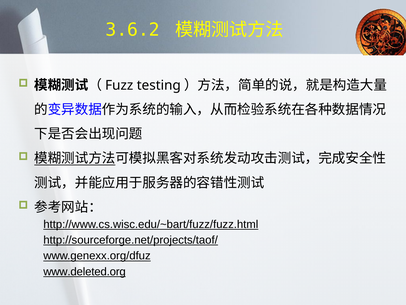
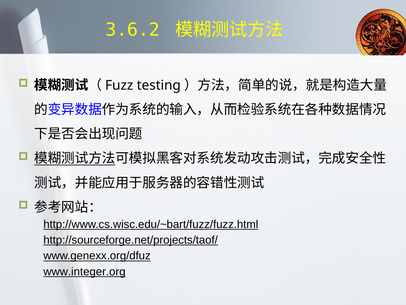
www.deleted.org: www.deleted.org -> www.integer.org (84, 271)
